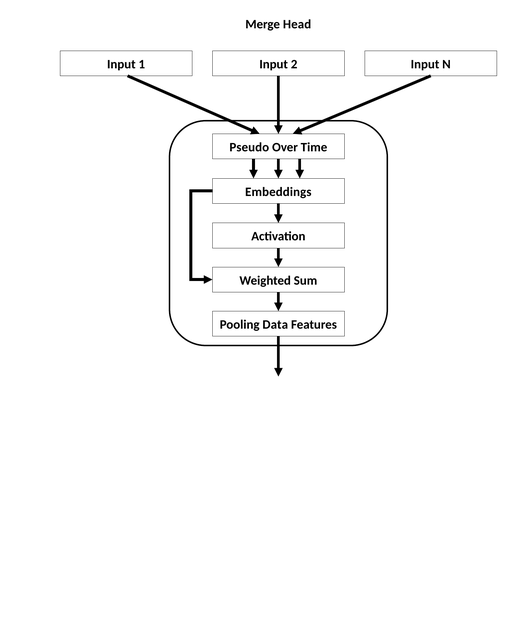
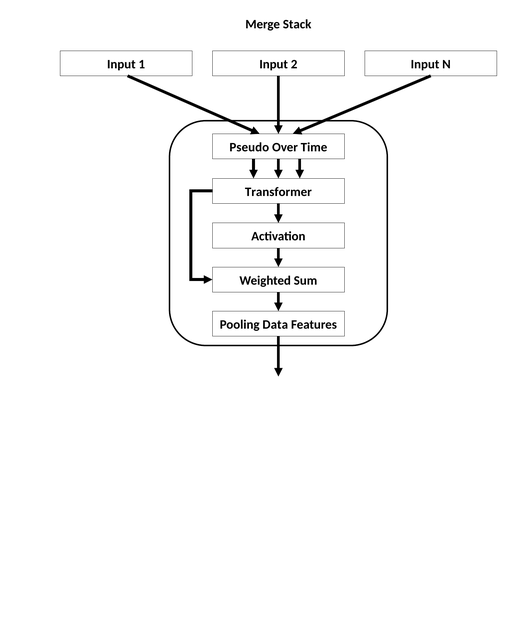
Head: Head -> Stack (297, 24)
Embeddings: Embeddings -> Transformer (278, 192)
